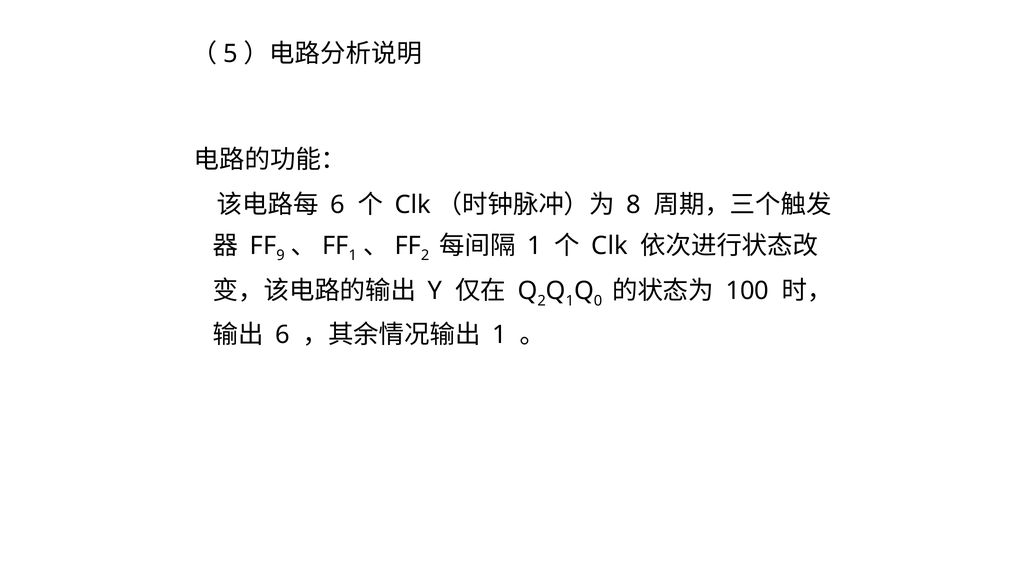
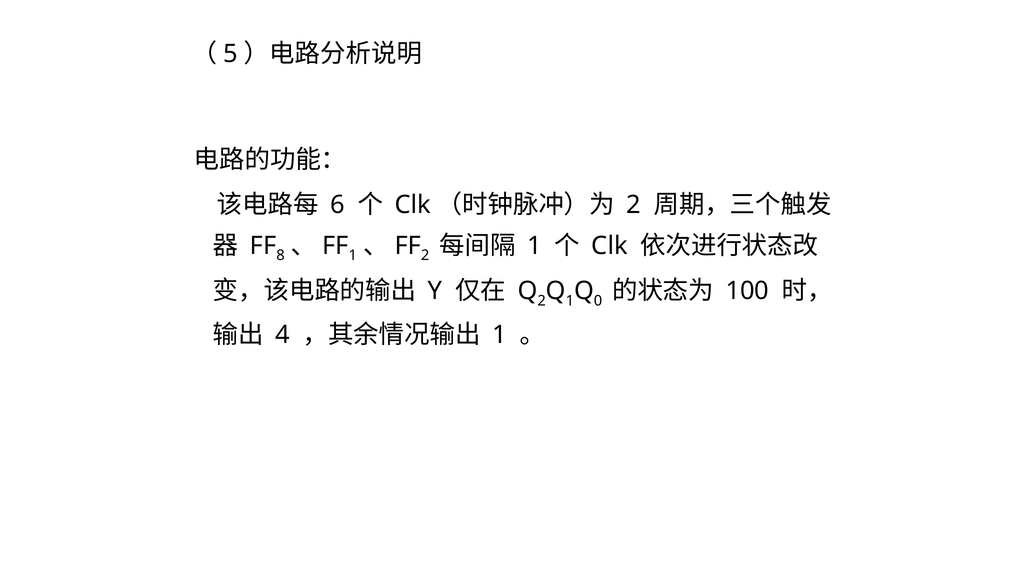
8: 8 -> 2 (634, 205)
9: 9 -> 8 (281, 256)
6: 6 -> 4 (283, 335)
